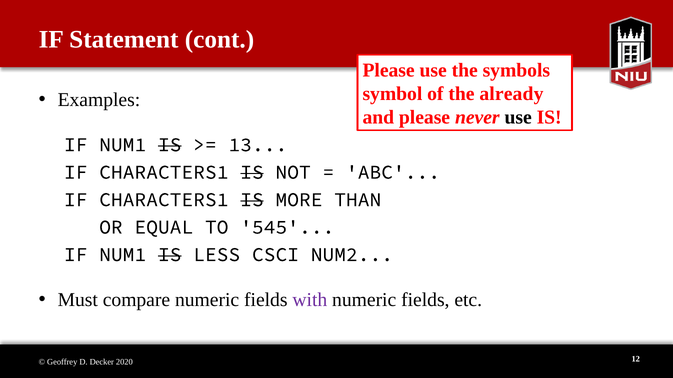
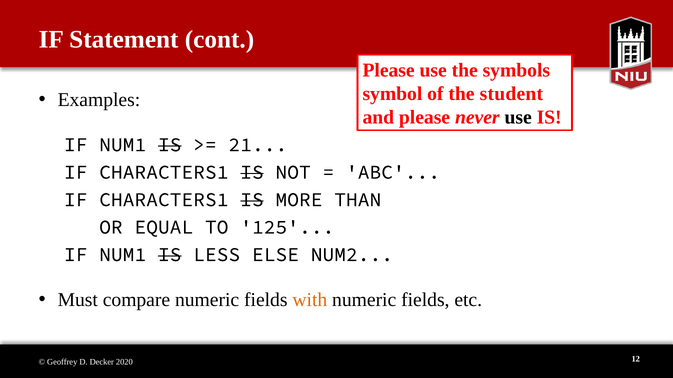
already: already -> student (511, 94)
13: 13 -> 21 (258, 145)
545: 545 -> 125 (287, 227)
CSCI: CSCI -> ELSE (275, 255)
with colour: purple -> orange (310, 300)
